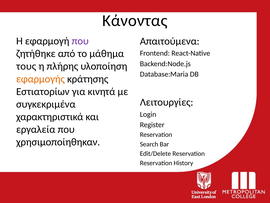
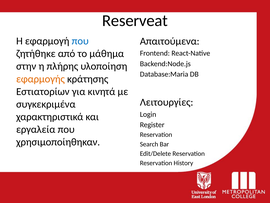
Κάνοντας: Κάνοντας -> Reserveat (135, 21)
που colour: purple -> blue (80, 41)
τους: τους -> στην (26, 66)
